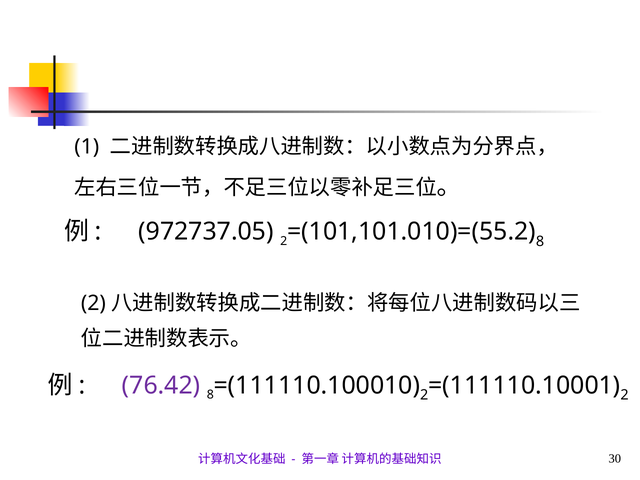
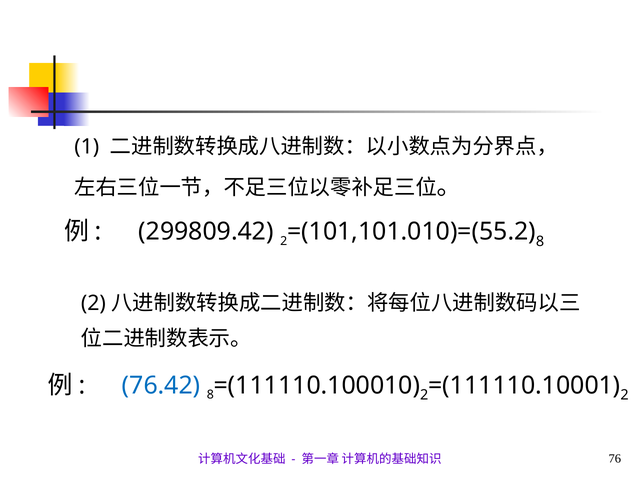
972737.05: 972737.05 -> 299809.42 (206, 232)
76.42 colour: purple -> blue (161, 385)
30: 30 -> 76 (615, 459)
